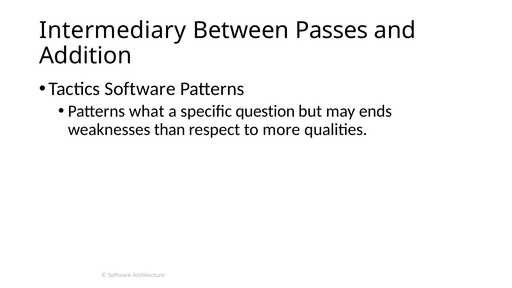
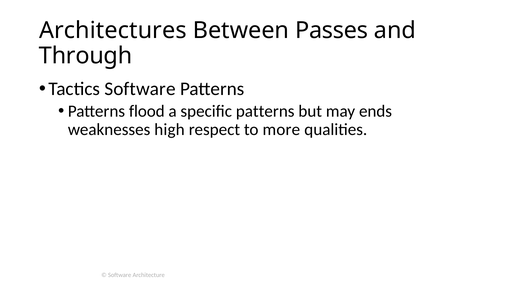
Intermediary: Intermediary -> Architectures (113, 30)
Addition: Addition -> Through (86, 56)
what: what -> flood (147, 111)
specific question: question -> patterns (265, 111)
than: than -> high (169, 130)
